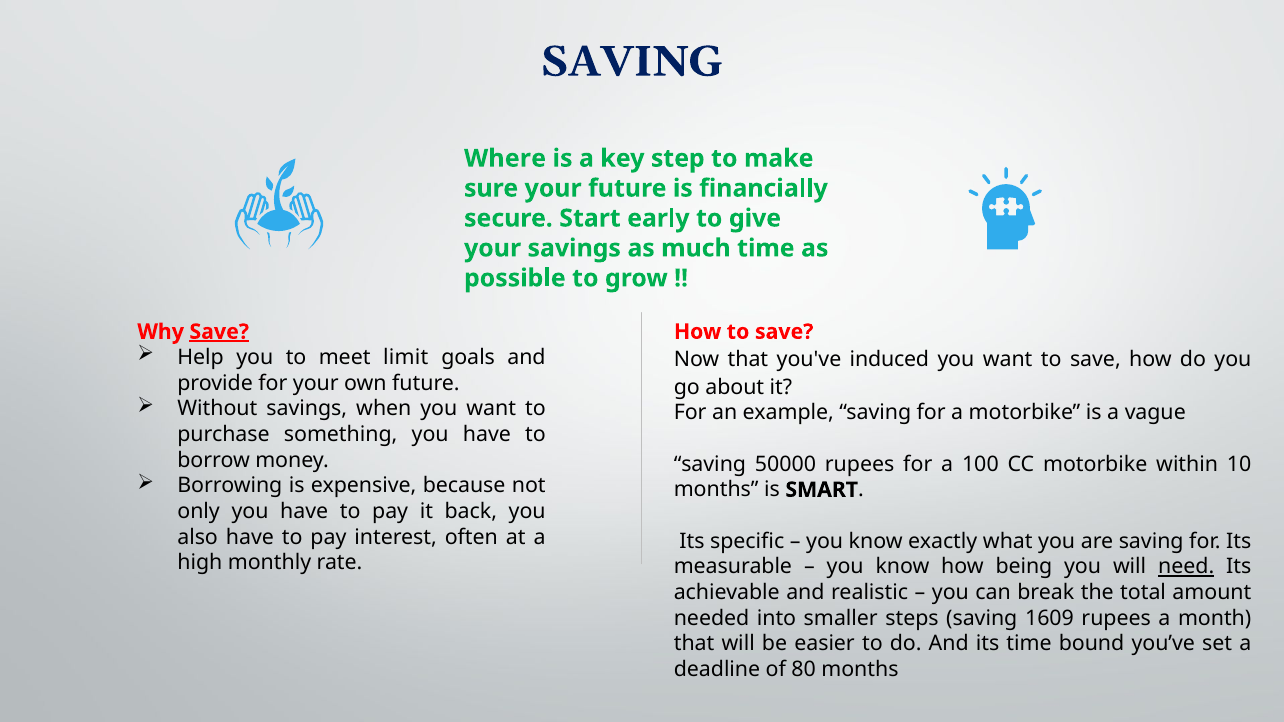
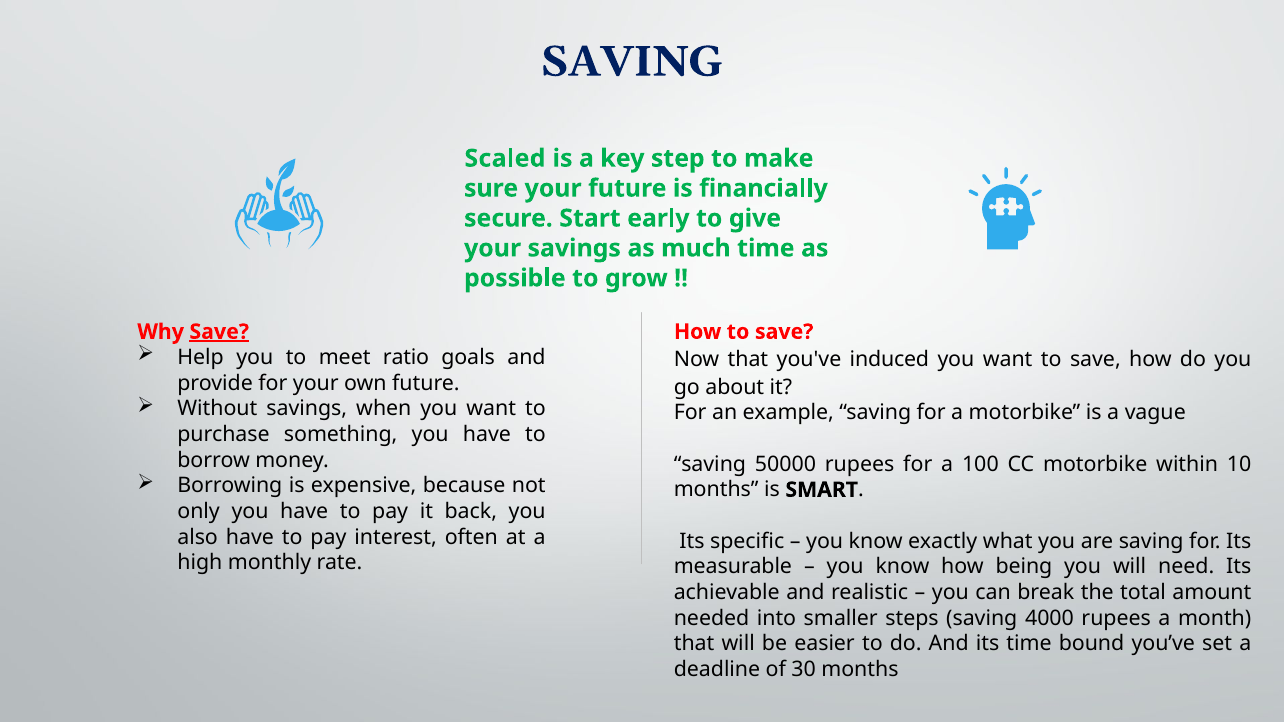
Where: Where -> Scaled (505, 158)
limit: limit -> ratio (406, 357)
need underline: present -> none (1186, 567)
1609: 1609 -> 4000 (1049, 618)
80: 80 -> 30 (804, 670)
